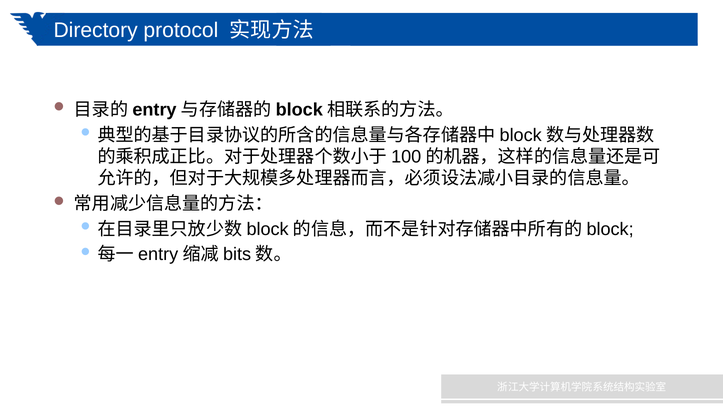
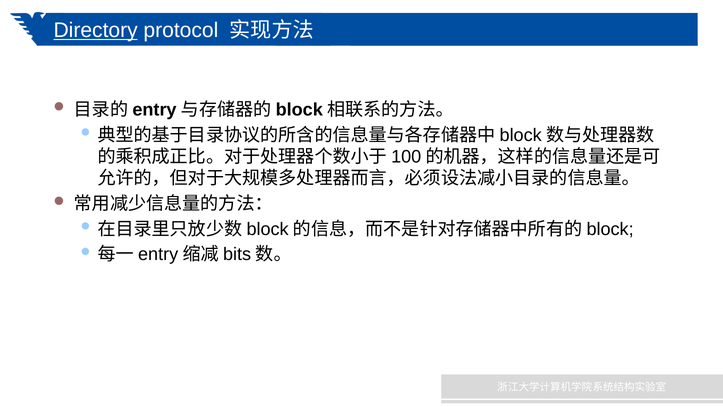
Directory underline: none -> present (96, 30)
